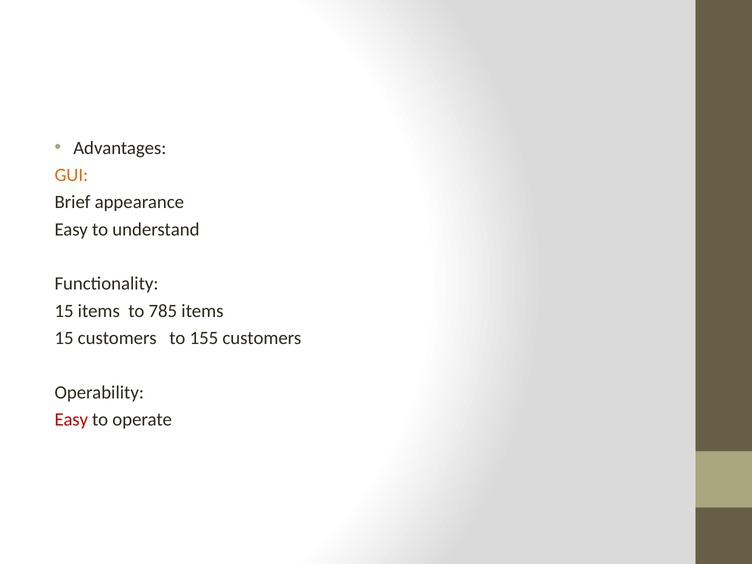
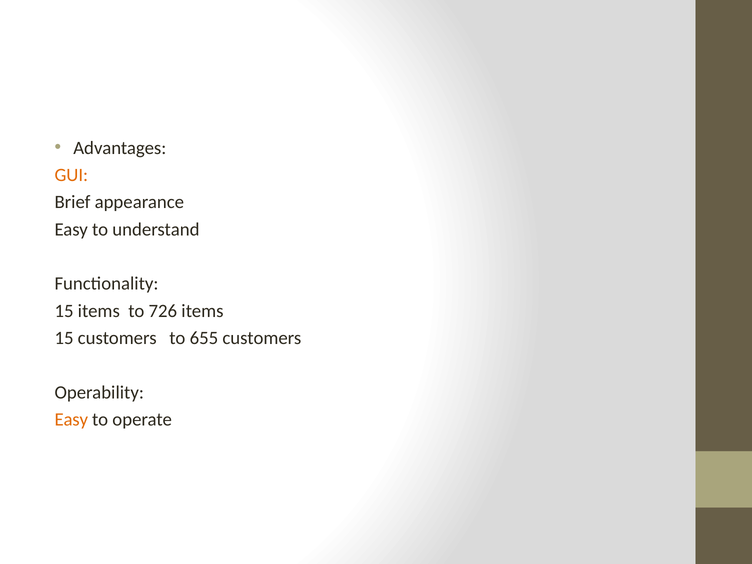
785: 785 -> 726 (163, 311)
155: 155 -> 655 (204, 338)
Easy colour: red -> orange (71, 419)
